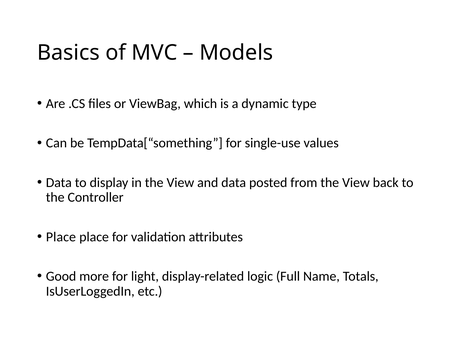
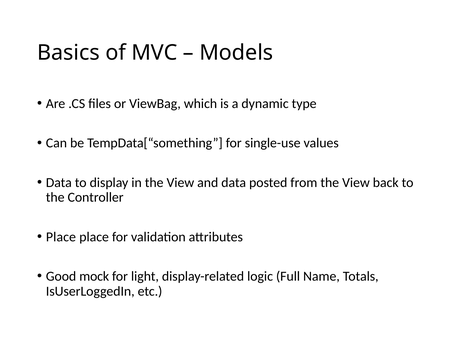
more: more -> mock (94, 277)
